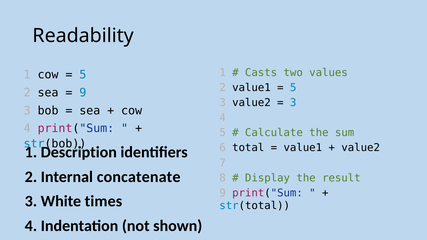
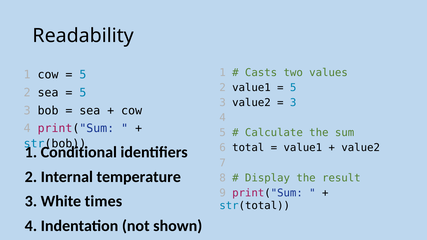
9: 9 -> 5 (83, 93)
Description: Description -> Conditional (79, 152)
concatenate: concatenate -> temperature (139, 177)
